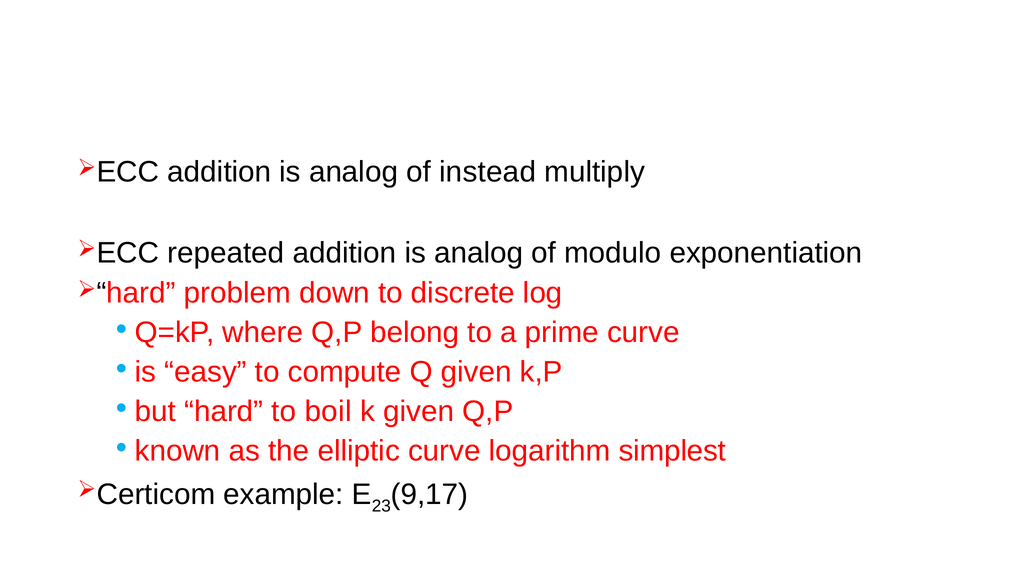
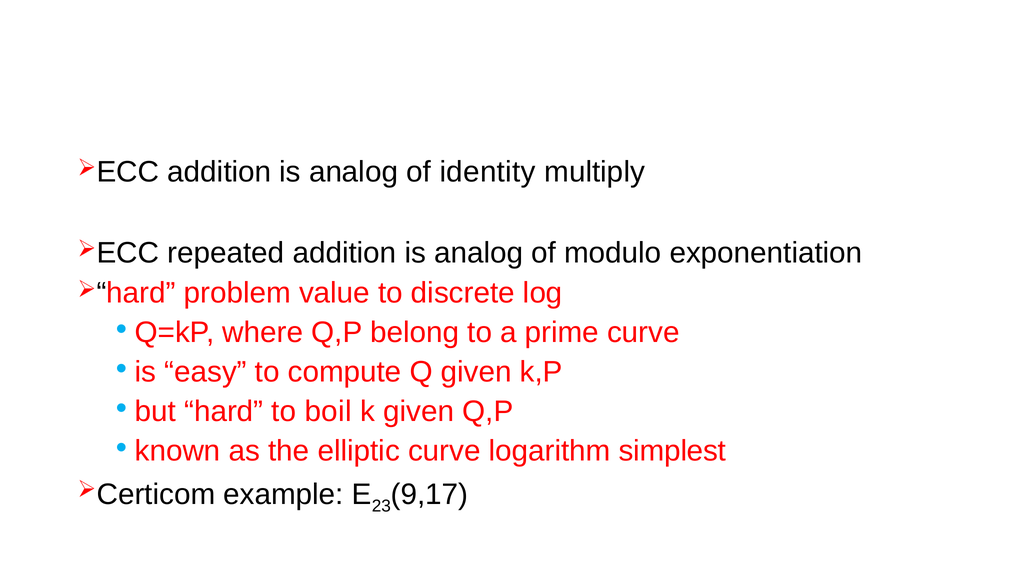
instead: instead -> identity (488, 172)
down: down -> value (335, 293)
